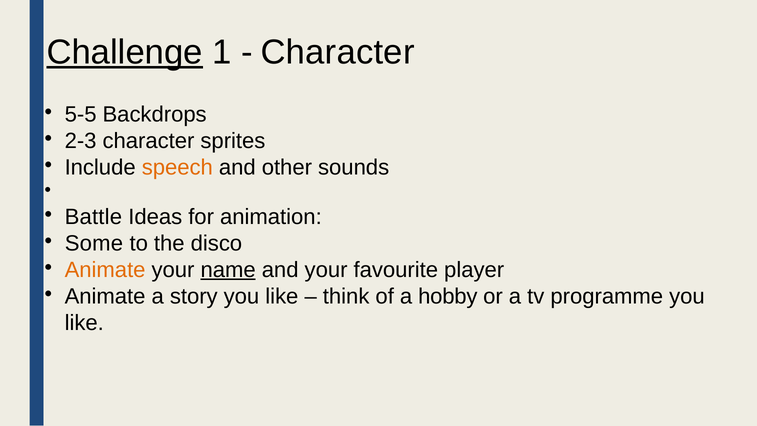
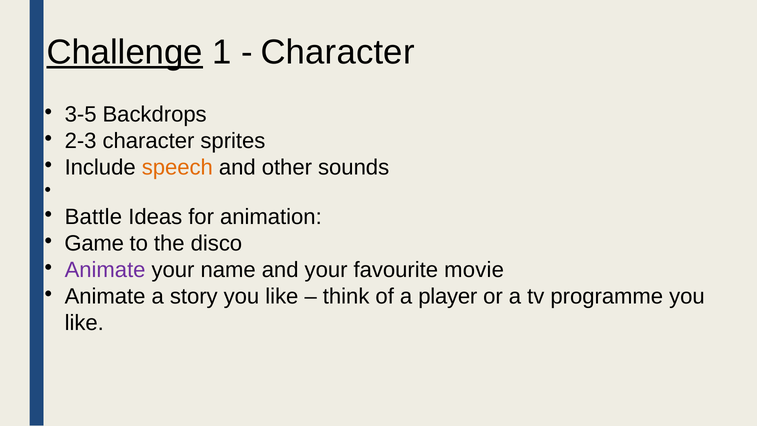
5-5: 5-5 -> 3-5 (81, 114)
Some: Some -> Game (94, 243)
Animate colour: orange -> purple (105, 270)
name underline: present -> none (228, 270)
player: player -> movie (474, 270)
hobby: hobby -> player (448, 296)
